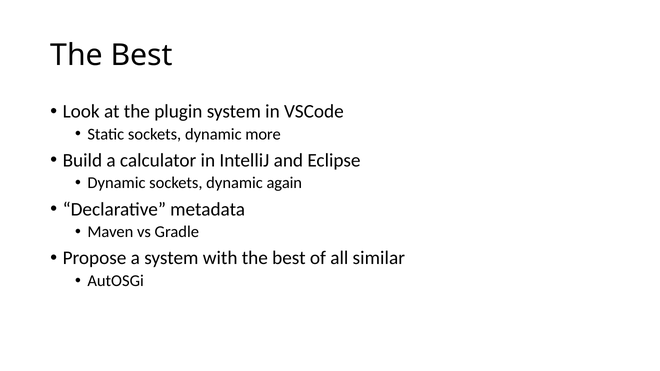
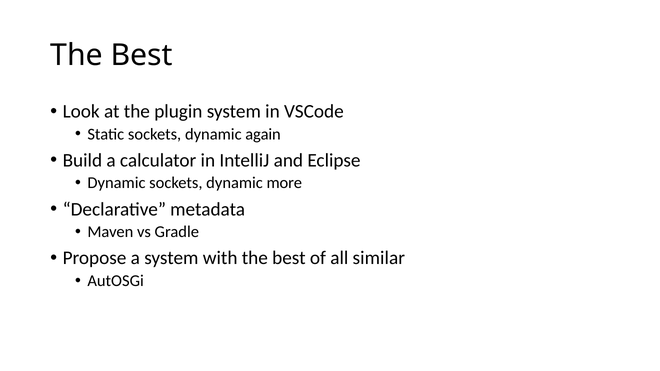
more: more -> again (263, 134)
again: again -> more (284, 183)
